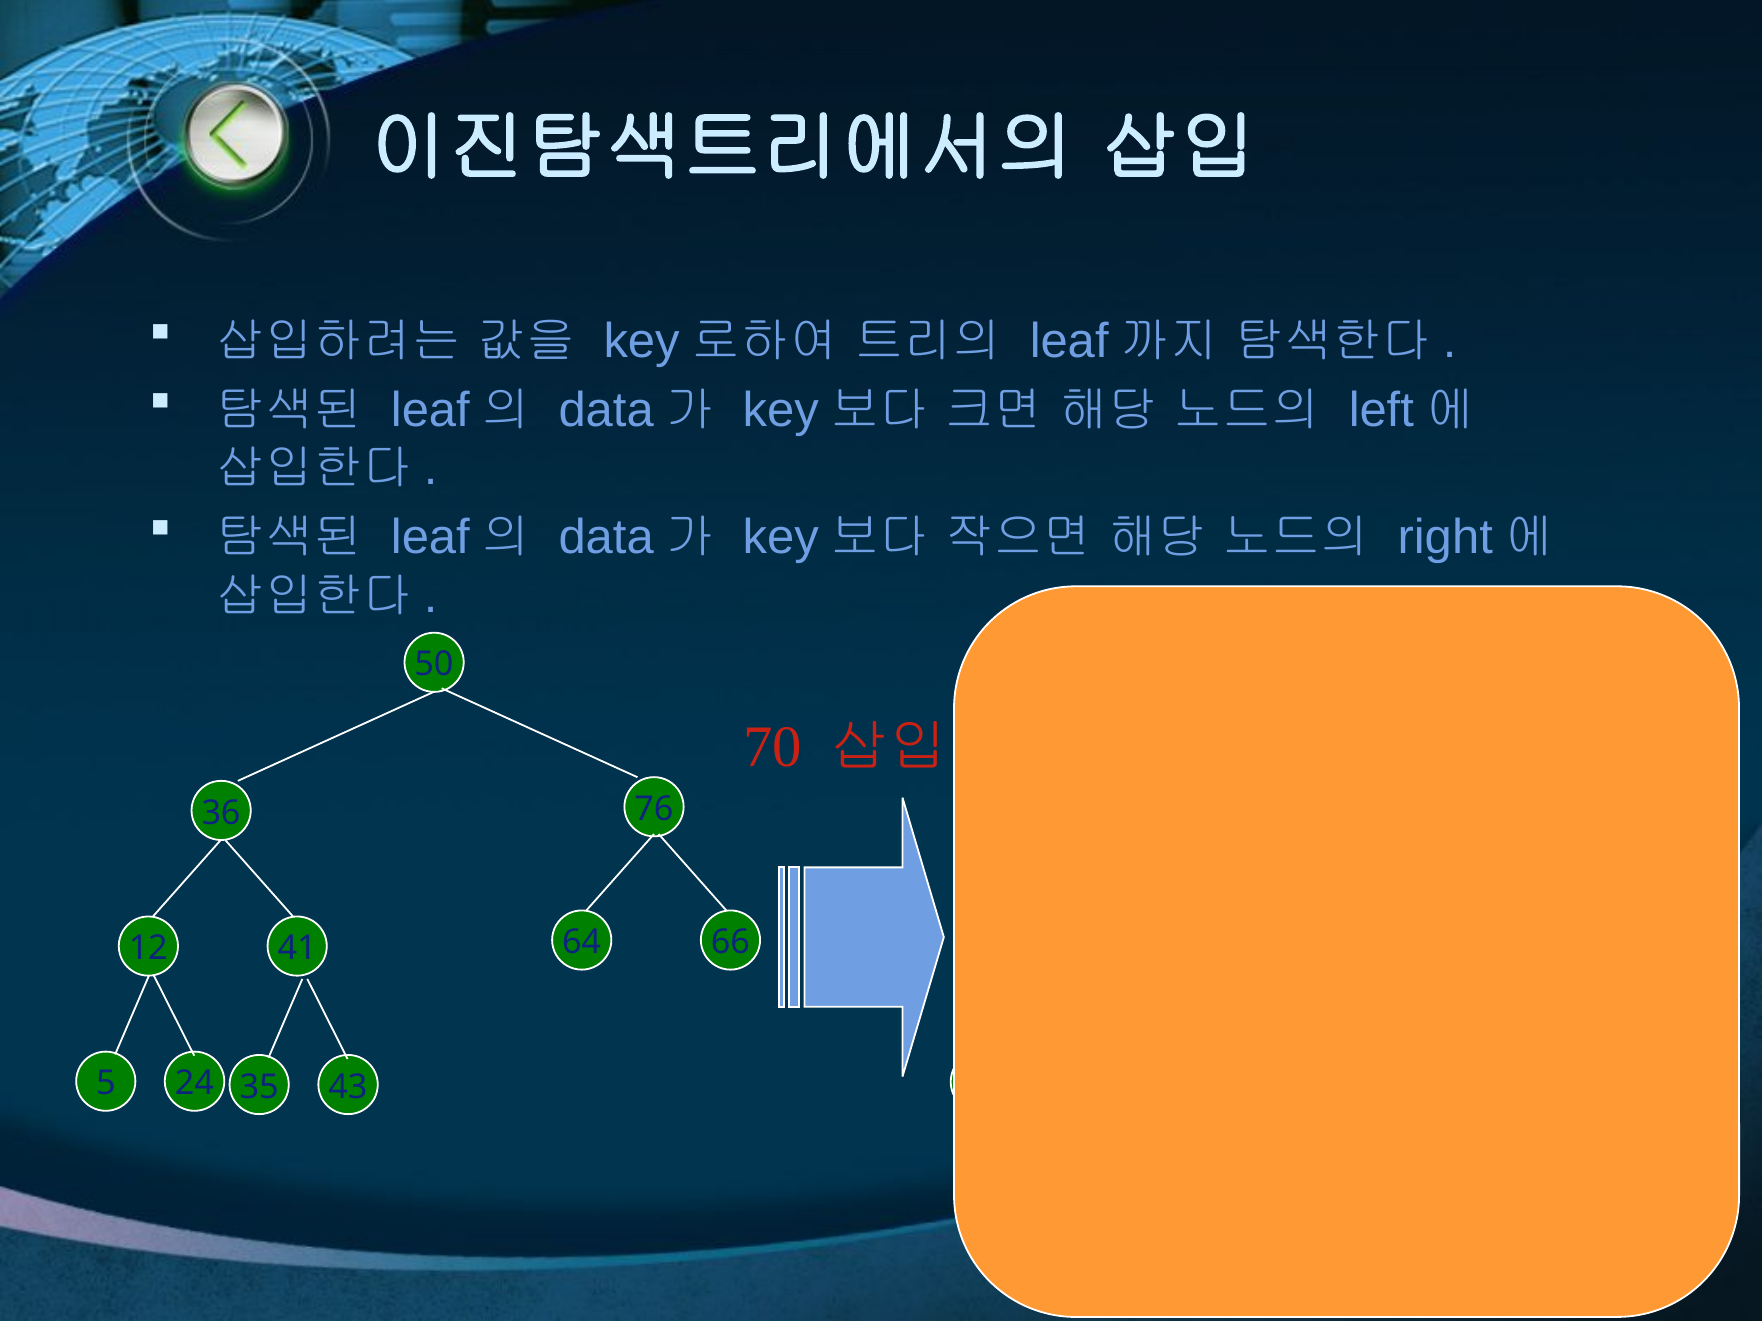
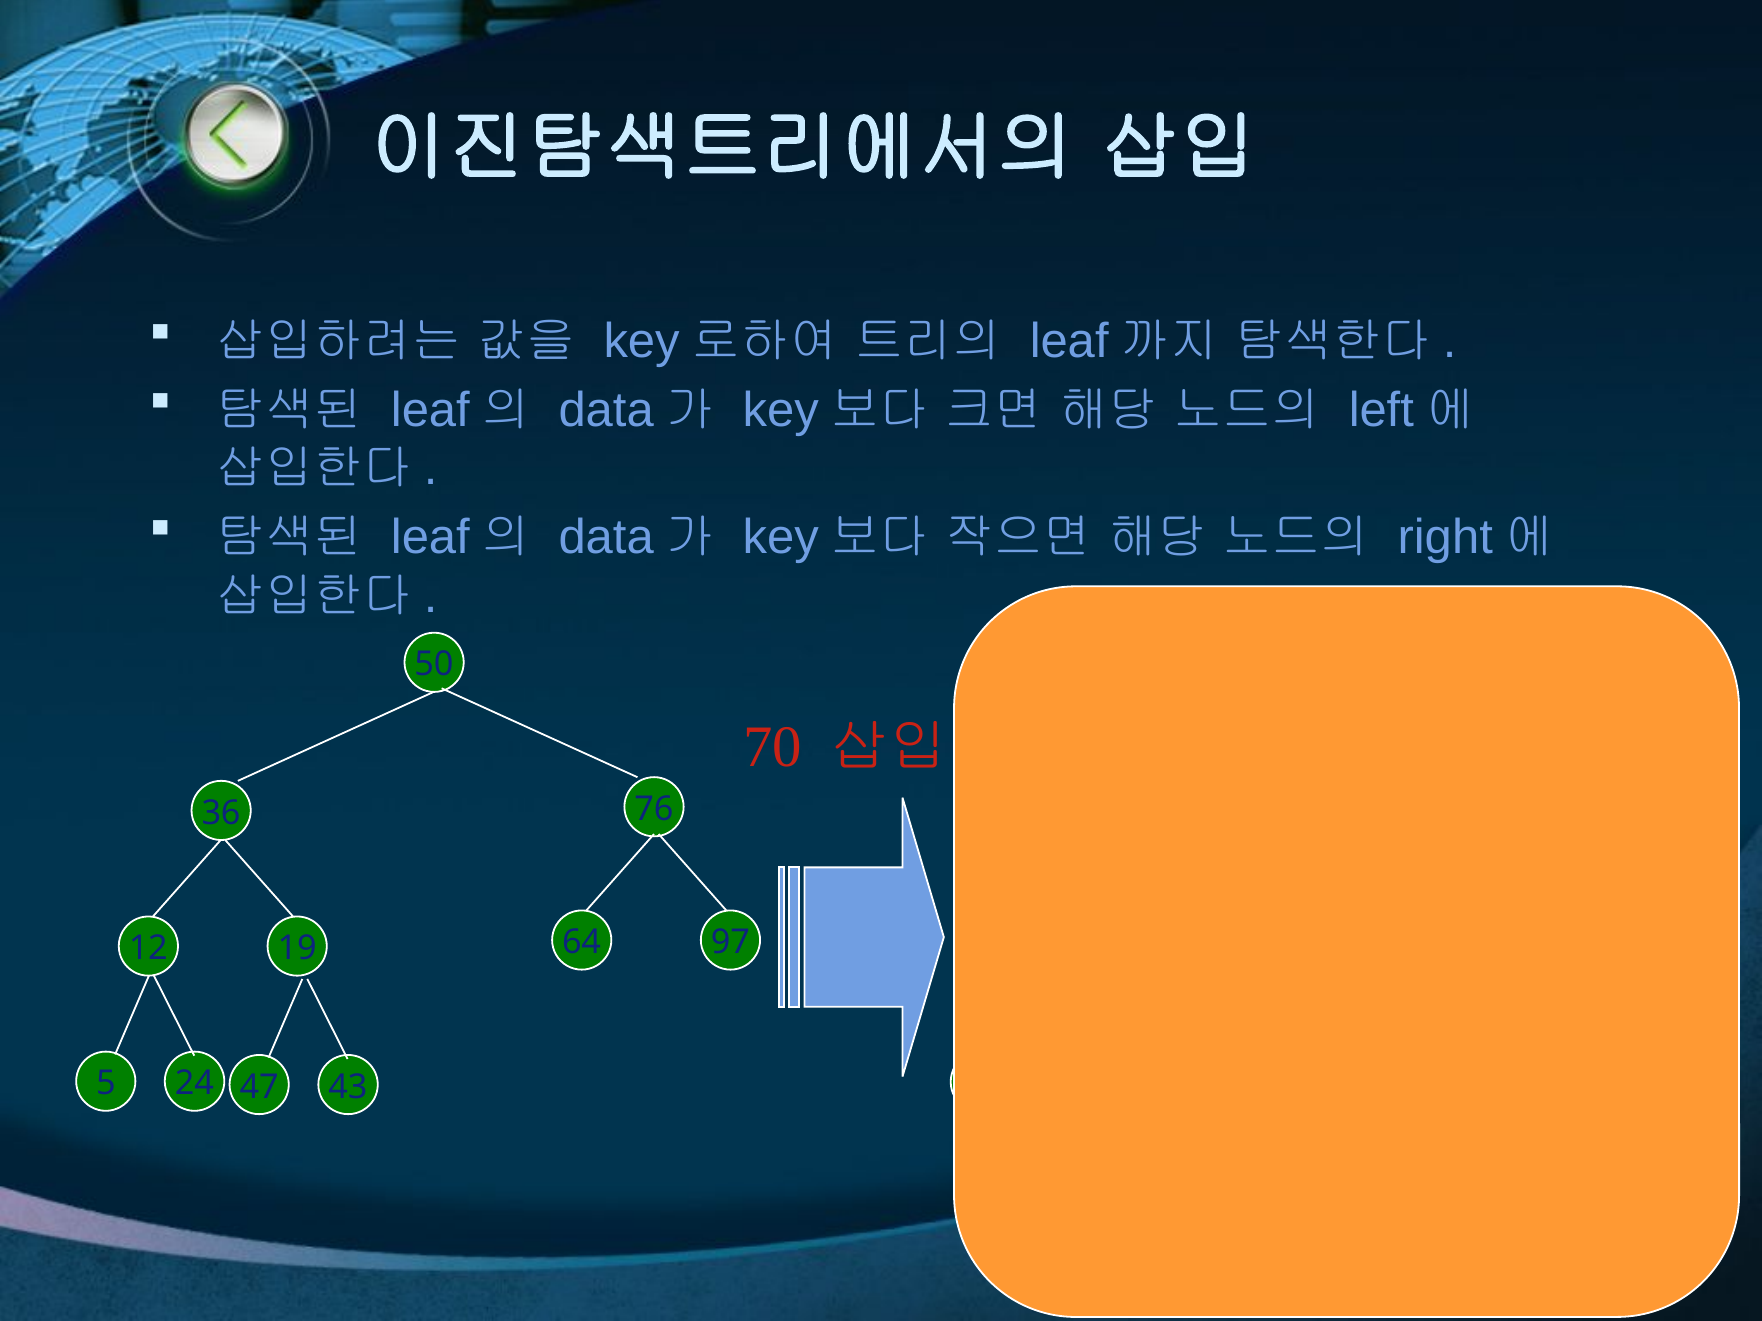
66: 66 -> 97 (730, 943)
41: 41 -> 19 (297, 949)
35: 35 -> 47 (259, 1087)
